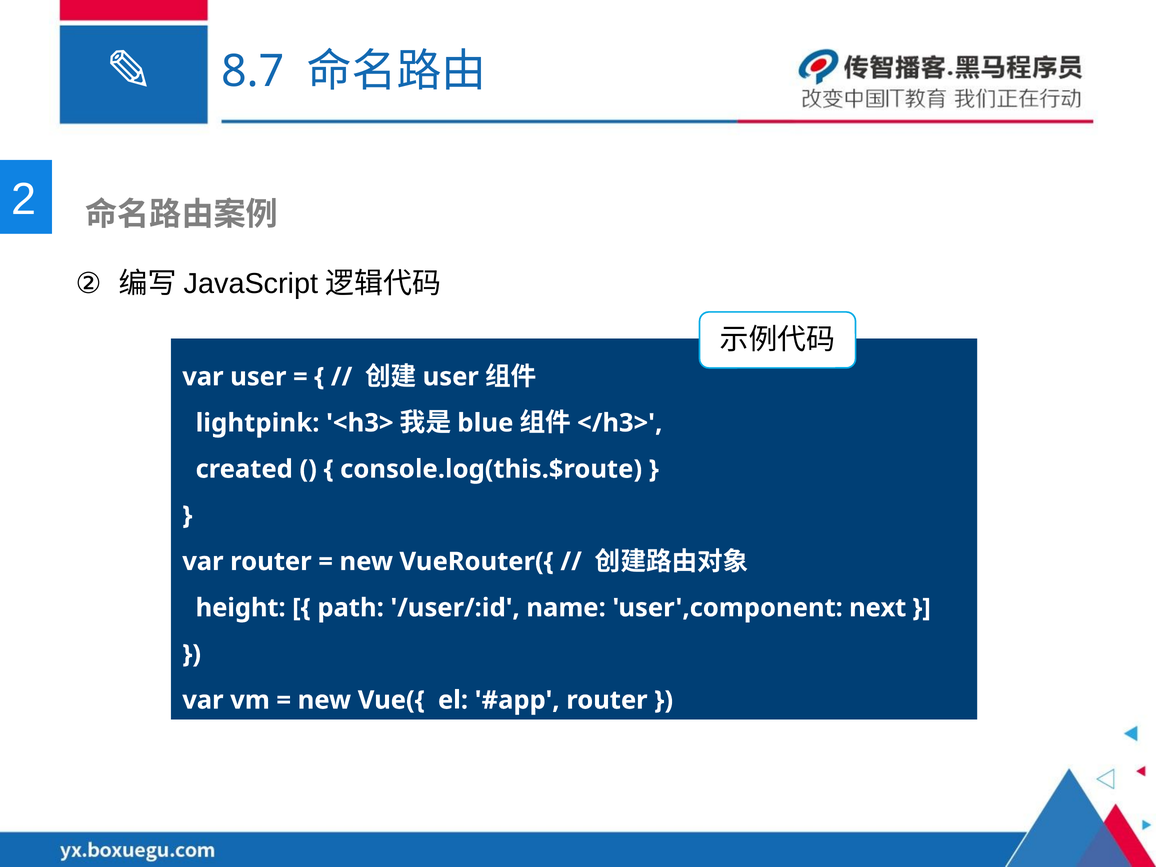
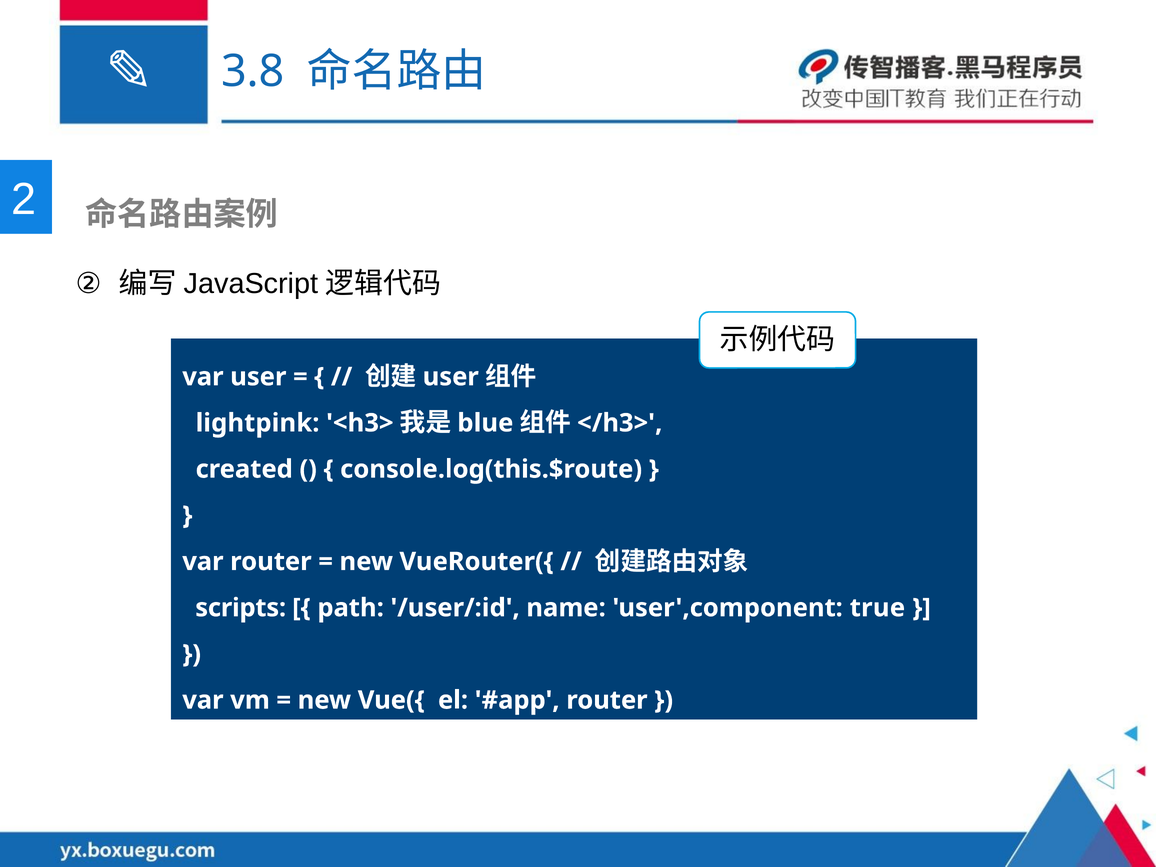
8.7: 8.7 -> 3.8 (253, 72)
height: height -> scripts (241, 608)
next: next -> true (877, 608)
